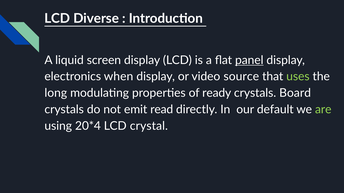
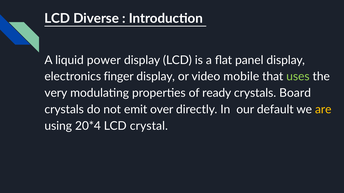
screen: screen -> power (104, 60)
panel underline: present -> none (249, 60)
when: when -> finger (119, 77)
source: source -> mobile (241, 77)
long: long -> very (56, 93)
read: read -> over (162, 110)
are colour: light green -> yellow (323, 110)
